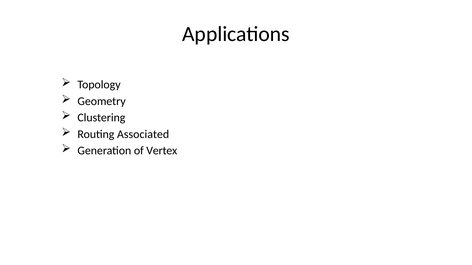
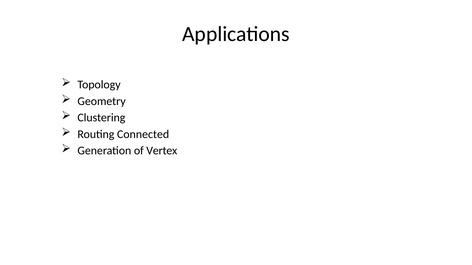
Associated: Associated -> Connected (143, 134)
